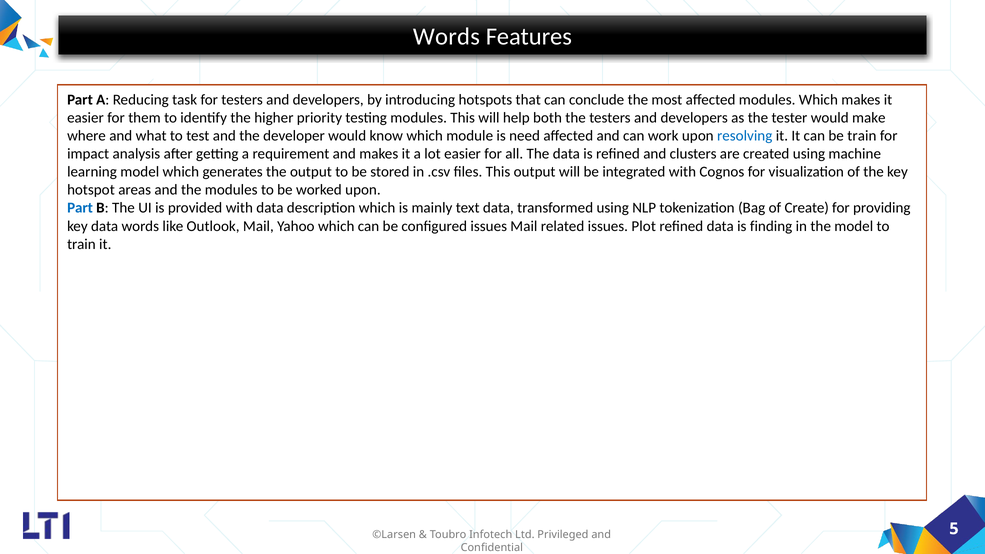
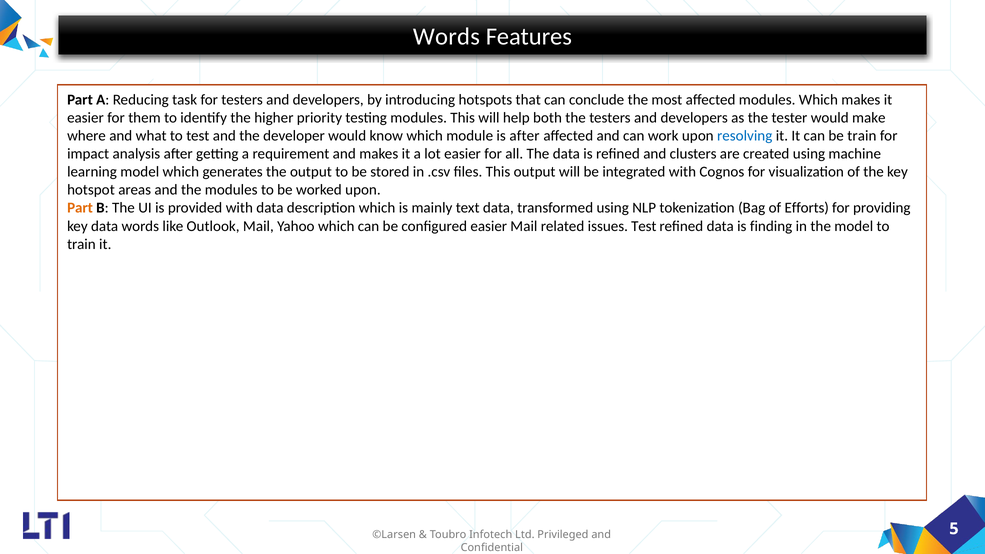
is need: need -> after (525, 136)
Part colour: blue -> orange (80, 208)
Create: Create -> Efforts (807, 208)
configured issues: issues -> easier (489, 226)
issues Plot: Plot -> Test (644, 226)
